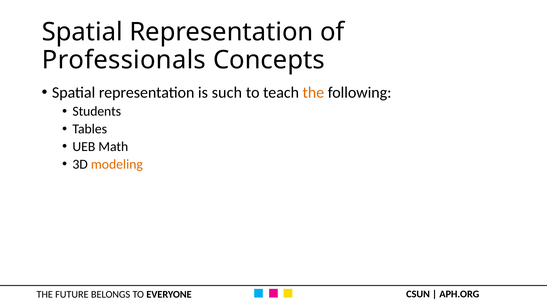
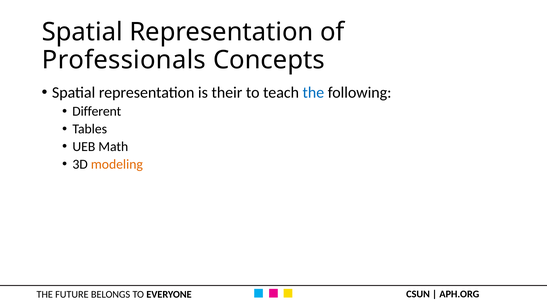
such: such -> their (227, 92)
the colour: orange -> blue (313, 92)
Students: Students -> Different (97, 111)
